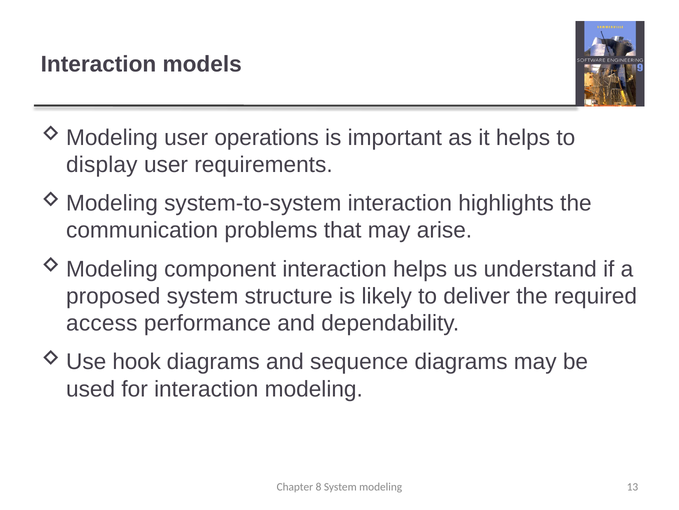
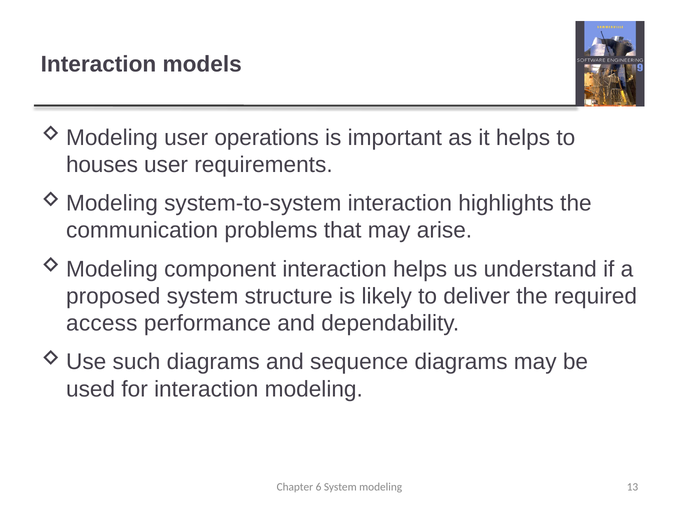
display: display -> houses (102, 164)
hook: hook -> such (137, 361)
8: 8 -> 6 (319, 486)
